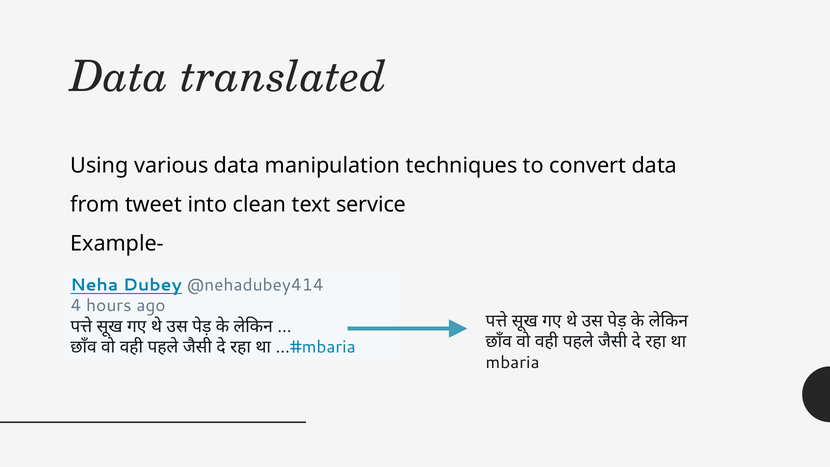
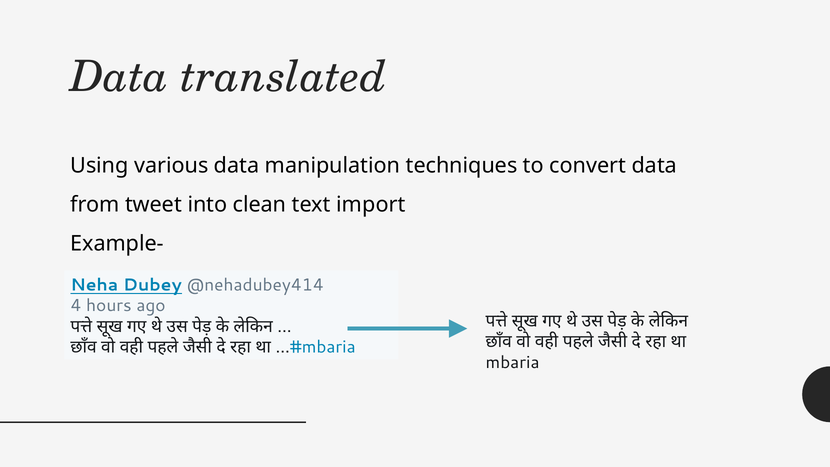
service: service -> import (371, 204)
